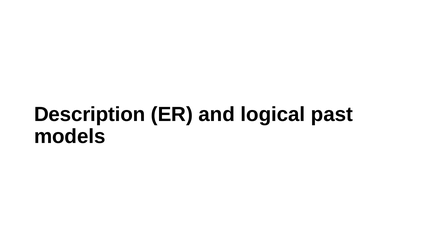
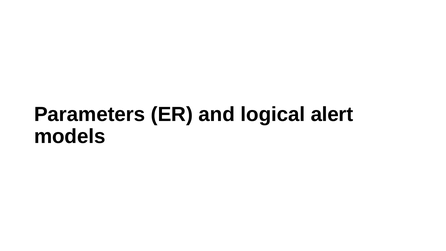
Description: Description -> Parameters (90, 114)
past: past -> alert (332, 114)
